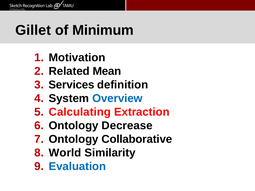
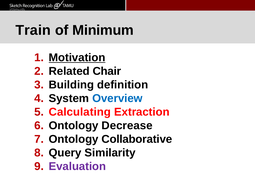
Gillet: Gillet -> Train (33, 30)
Motivation underline: none -> present (77, 58)
Mean: Mean -> Chair (107, 71)
Services: Services -> Building (71, 85)
World: World -> Query (65, 153)
Evaluation colour: blue -> purple (77, 167)
